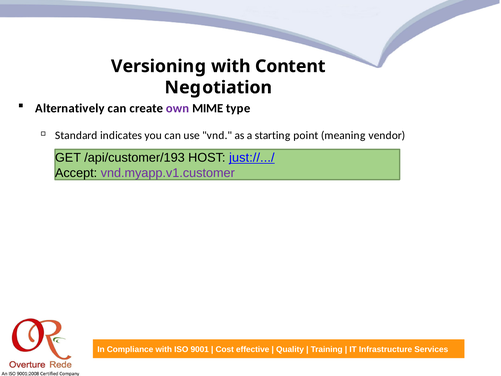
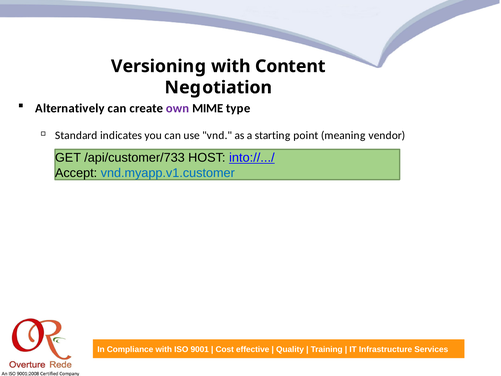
/api/customer/193: /api/customer/193 -> /api/customer/733 (135, 158)
just://.../: just://.../ -> into://.../ (252, 158)
vnd.myapp.v1.customer colour: purple -> blue (168, 173)
